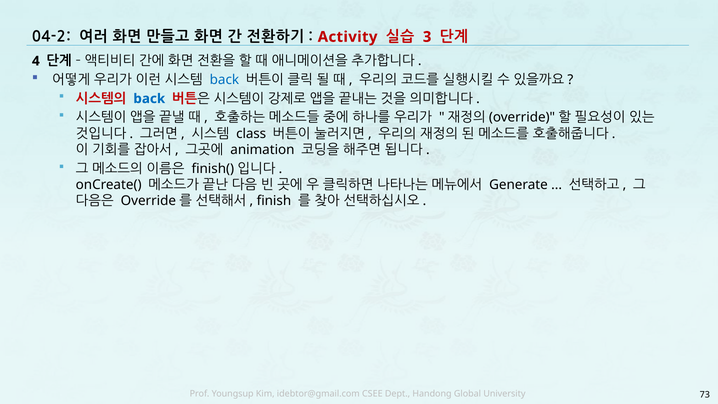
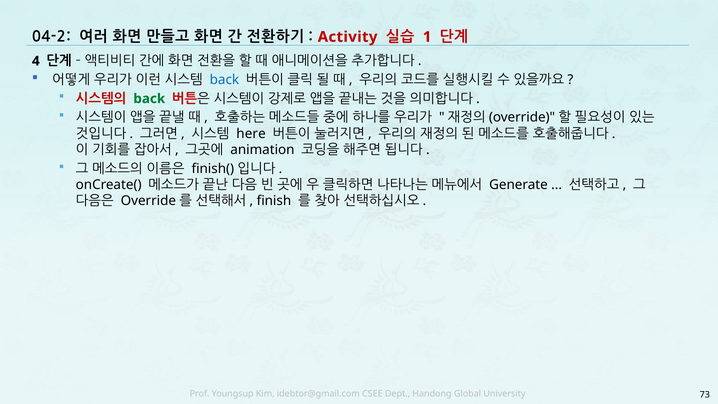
3: 3 -> 1 (427, 37)
back colour: blue -> green (149, 99)
class: class -> here (251, 134)
